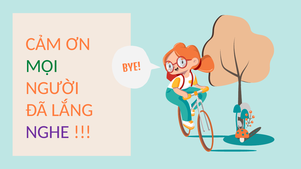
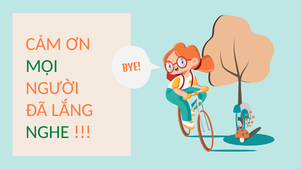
NGHE colour: purple -> green (47, 132)
